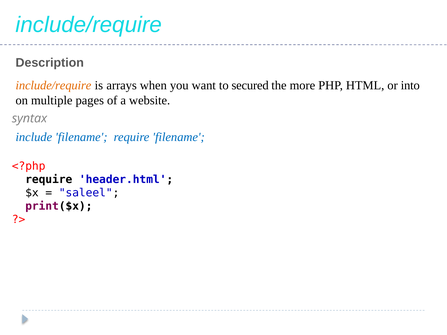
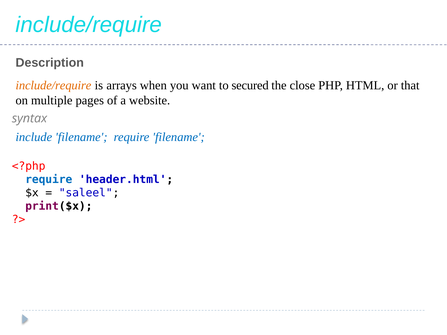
more: more -> close (302, 86)
into: into -> that (410, 86)
require colour: black -> blue (49, 180)
